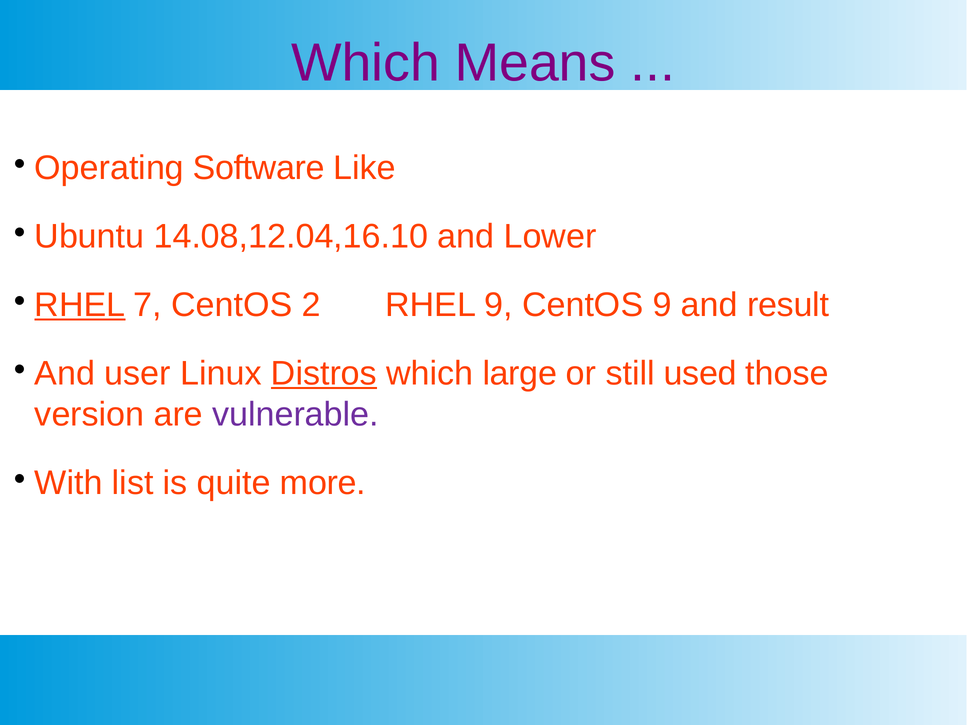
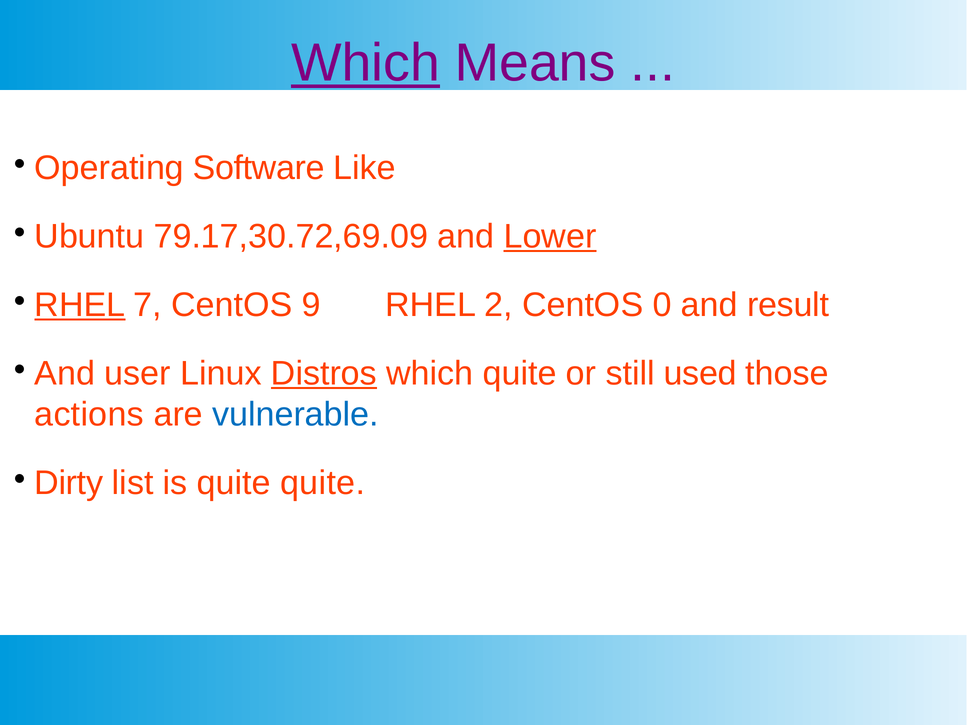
Which underline: none -> present (365, 63)
14.08,12.04,16.10: 14.08,12.04,16.10 -> 79.17,30.72,69.09 (291, 236)
Lower underline: none -> present (550, 236)
2: 2 -> 9 (311, 305)
RHEL 9: 9 -> 2 (499, 305)
CentOS 9: 9 -> 0 (662, 305)
which large: large -> quite (520, 374)
version: version -> actions (89, 415)
vulnerable colour: purple -> blue (295, 415)
With: With -> Dirty (69, 483)
quite more: more -> quite (323, 483)
